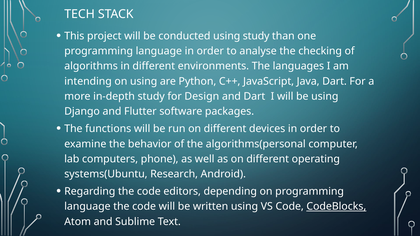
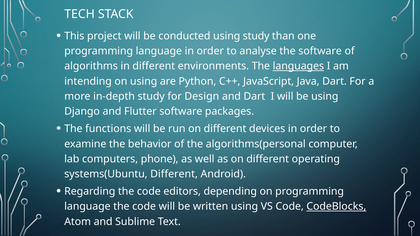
the checking: checking -> software (320, 51)
languages underline: none -> present (298, 66)
systems(Ubuntu Research: Research -> Different (174, 174)
